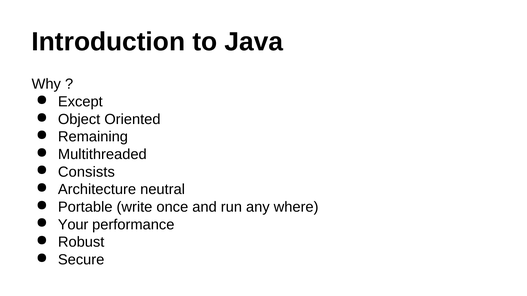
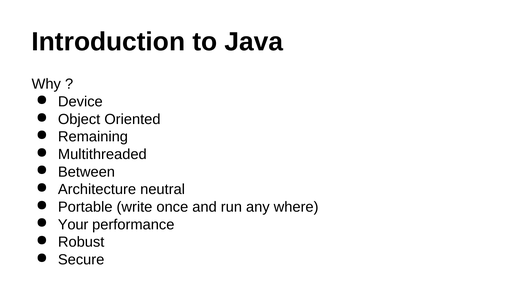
Except: Except -> Device (80, 102)
Consists: Consists -> Between (86, 172)
